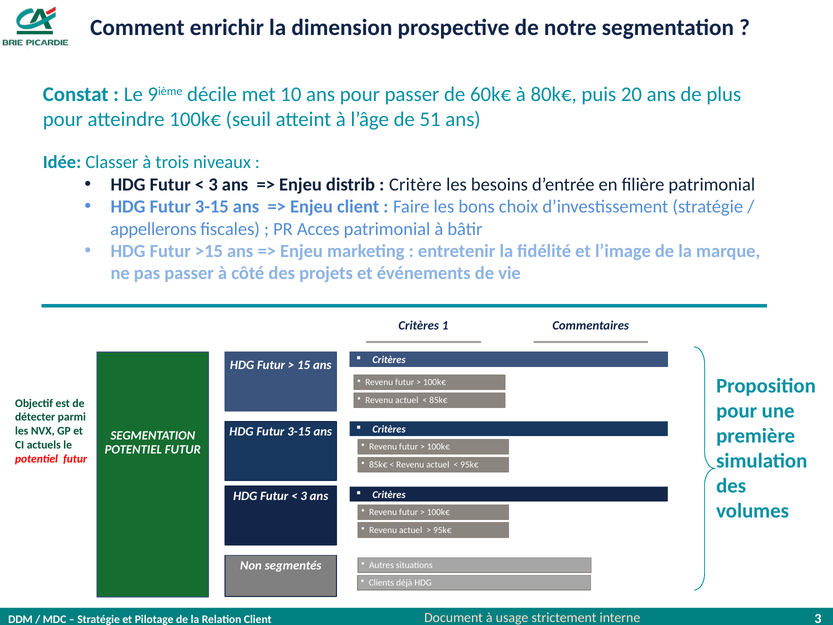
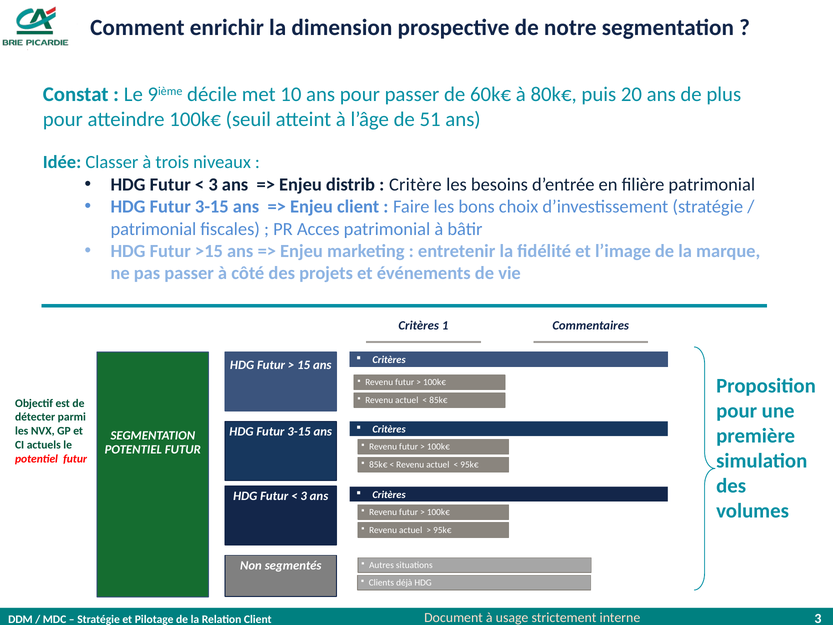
appellerons: appellerons -> patrimonial (153, 229)
